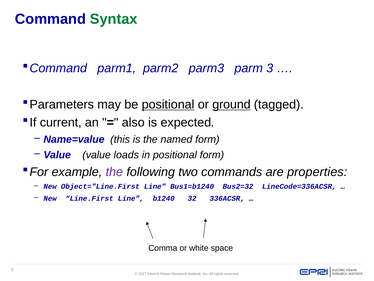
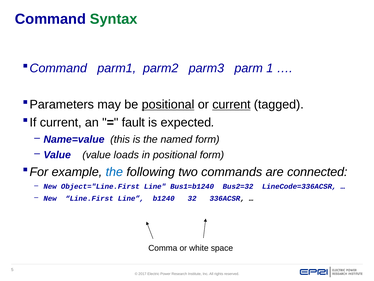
3: 3 -> 1 (270, 68)
or ground: ground -> current (231, 104)
also: also -> fault (133, 122)
the colour: purple -> blue (114, 172)
properties: properties -> connected (317, 172)
